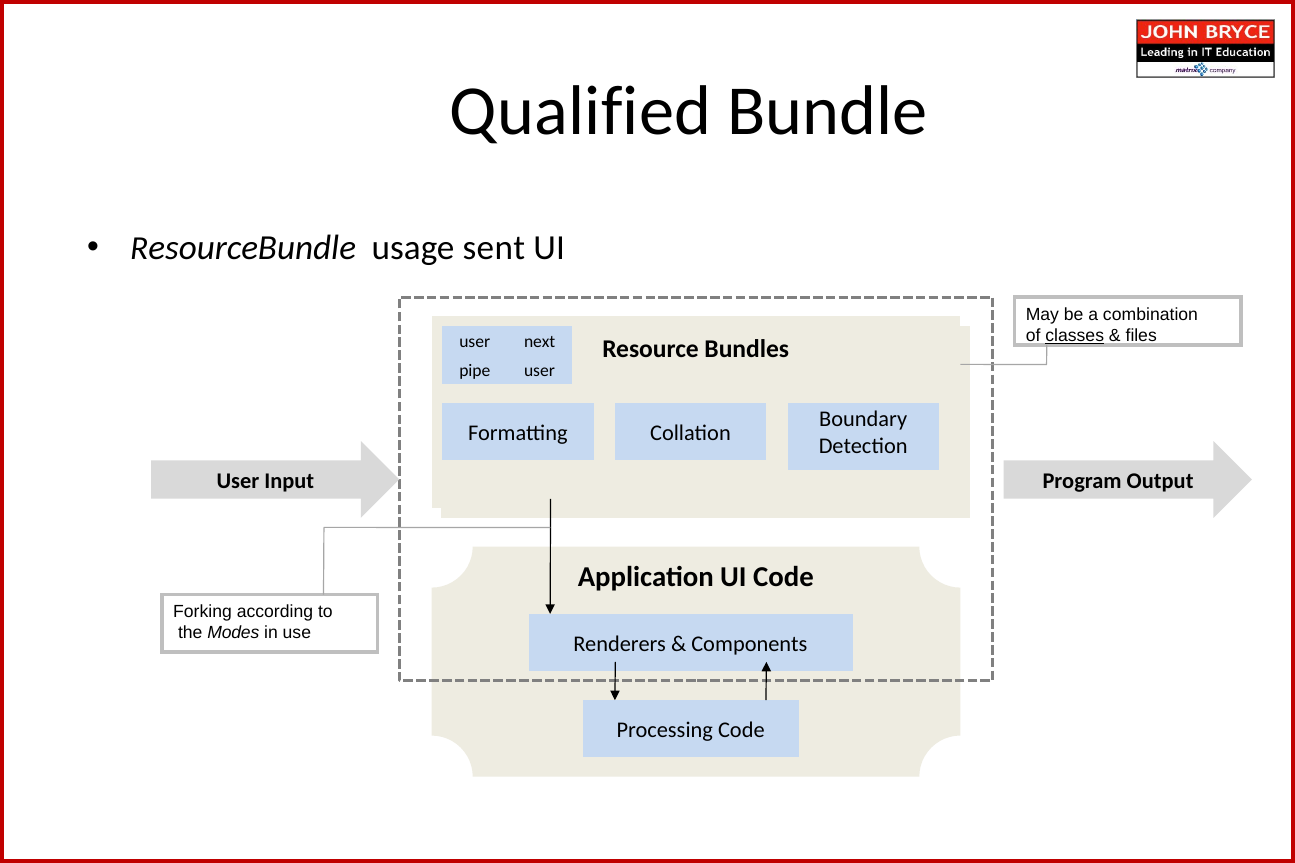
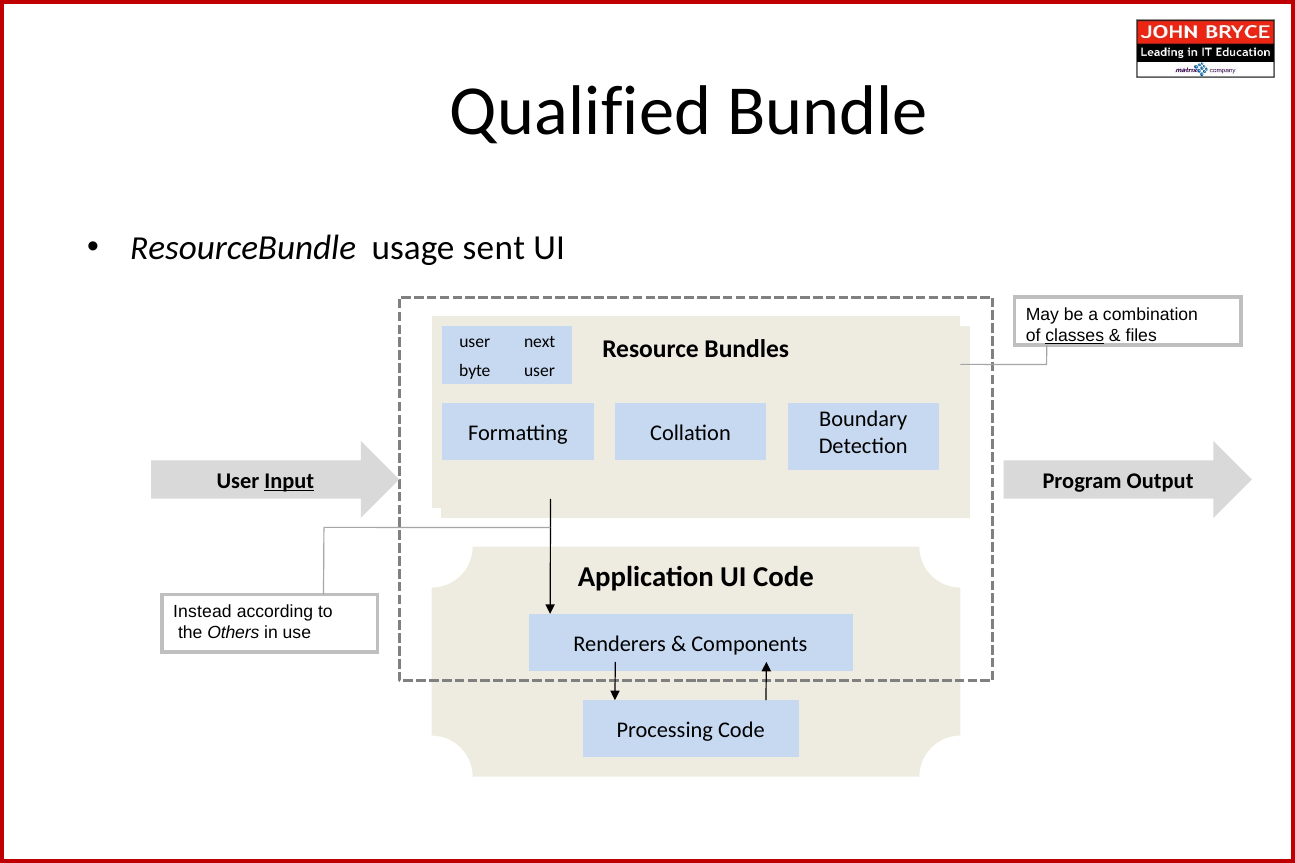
pipe: pipe -> byte (475, 371)
Input underline: none -> present (289, 481)
Forking: Forking -> Instead (202, 612)
Modes: Modes -> Others (233, 633)
